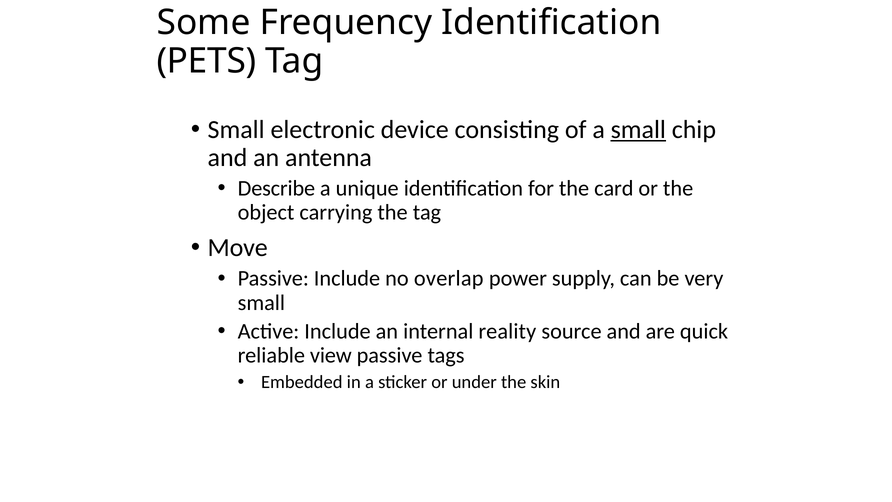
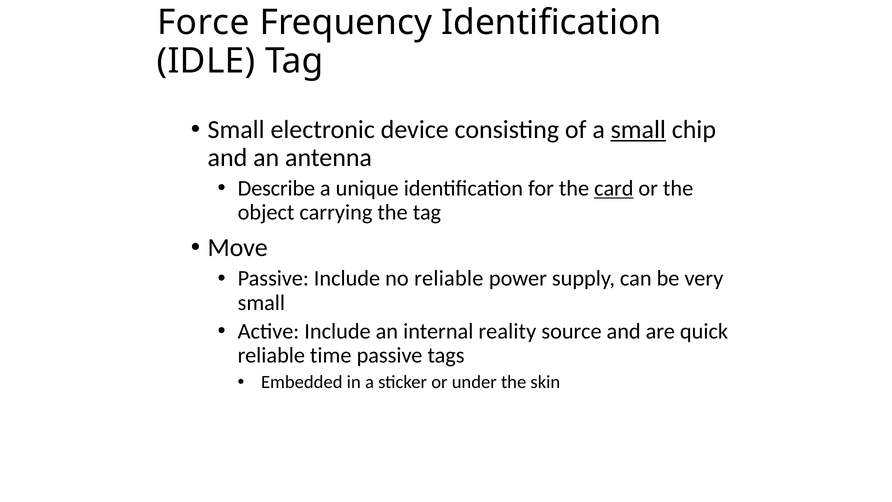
Some: Some -> Force (203, 23)
PETS: PETS -> IDLE (206, 61)
card underline: none -> present (614, 188)
no overlap: overlap -> reliable (449, 278)
view: view -> time (331, 355)
